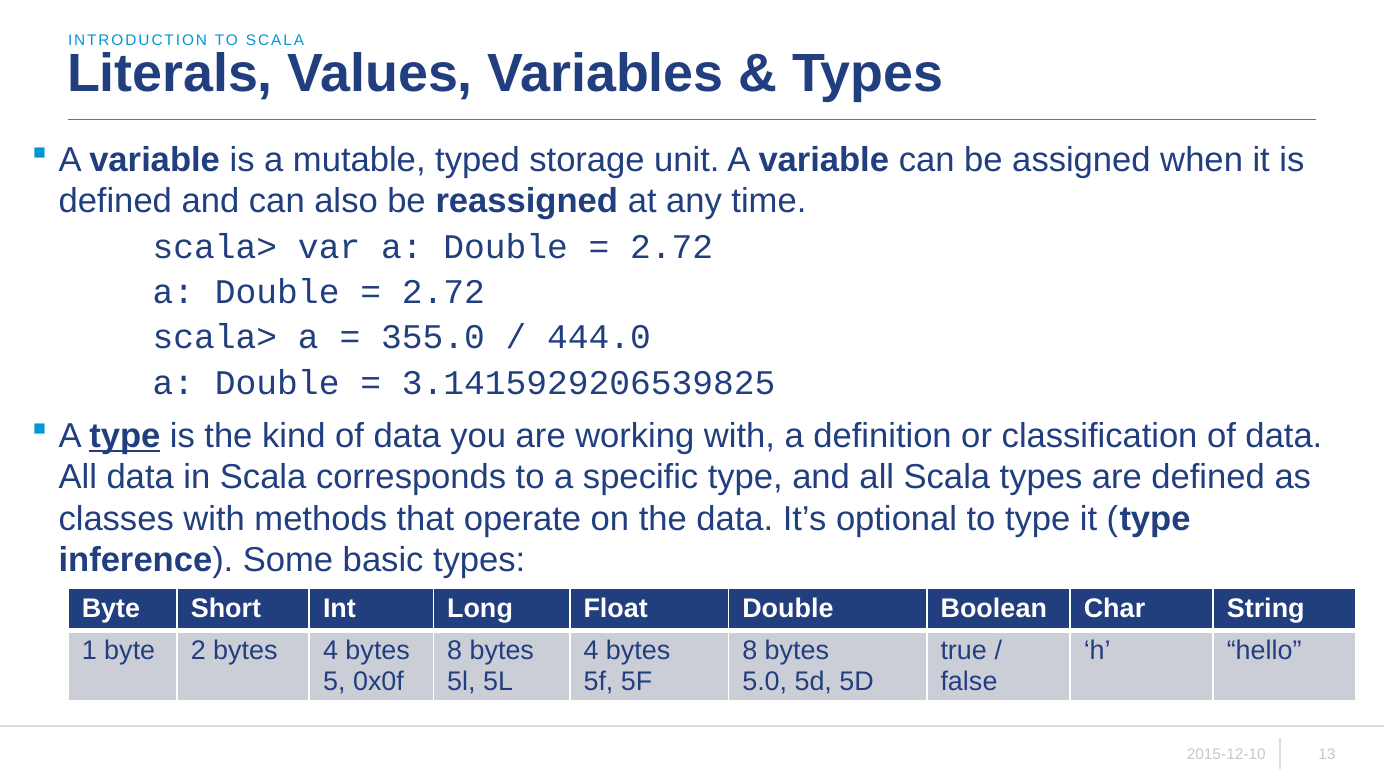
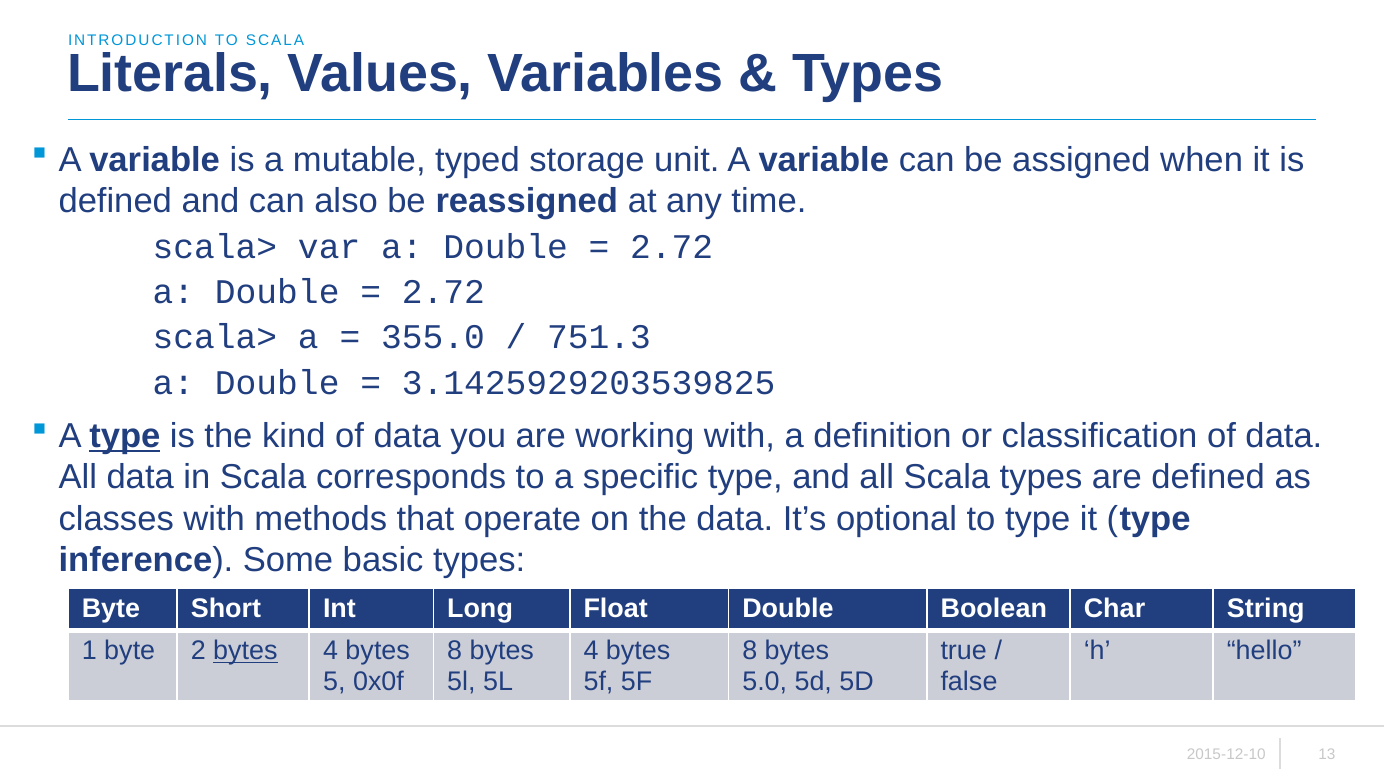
444.0: 444.0 -> 751.3 (599, 338)
3.1415929206539825: 3.1415929206539825 -> 3.1425929203539825 (589, 383)
bytes underline: none -> present (245, 651)
